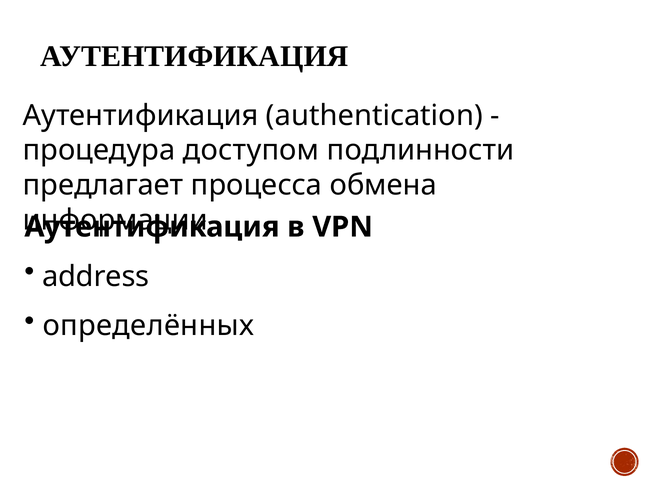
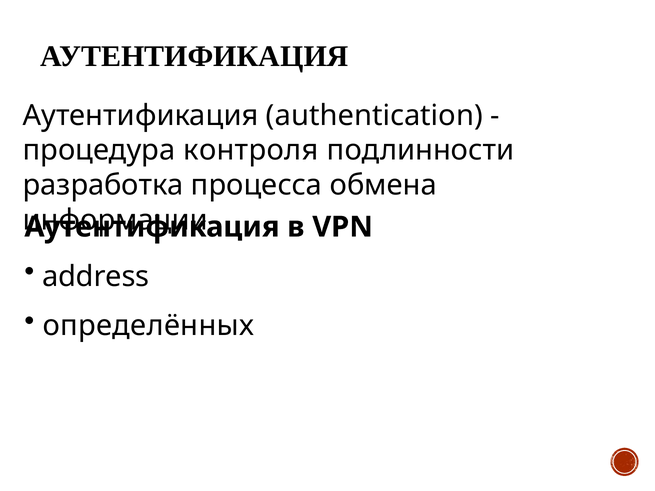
доступом: доступом -> контроля (251, 150)
предлагает: предлагает -> разработка (103, 185)
